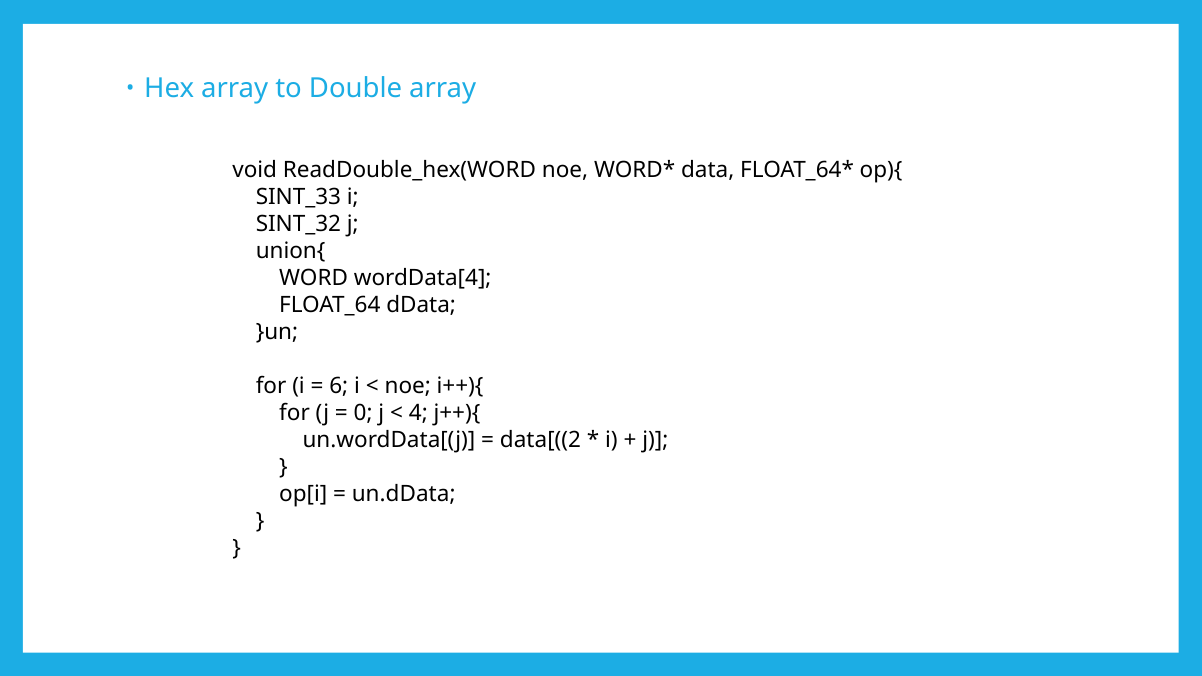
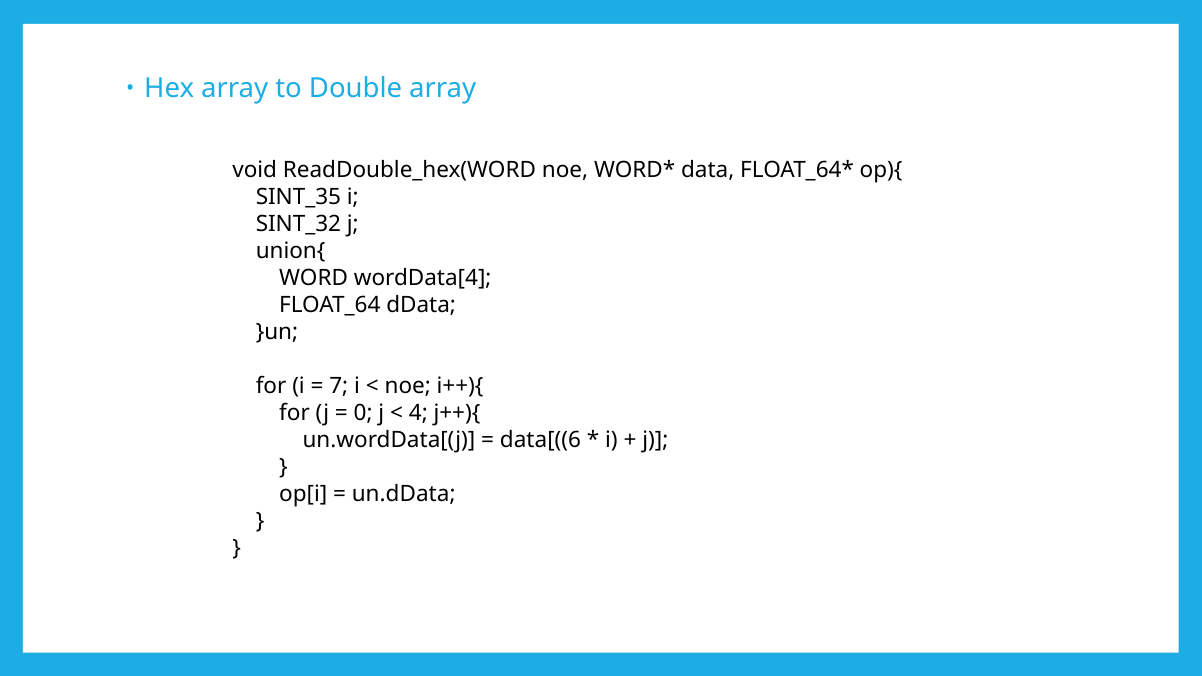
SINT_33: SINT_33 -> SINT_35 (298, 197)
6: 6 -> 7 (339, 386)
data[((2: data[((2 -> data[((6 (541, 440)
